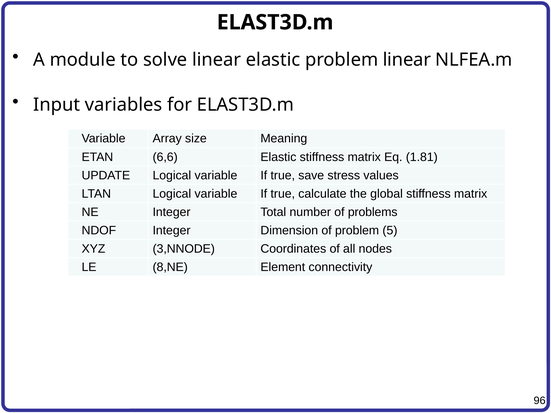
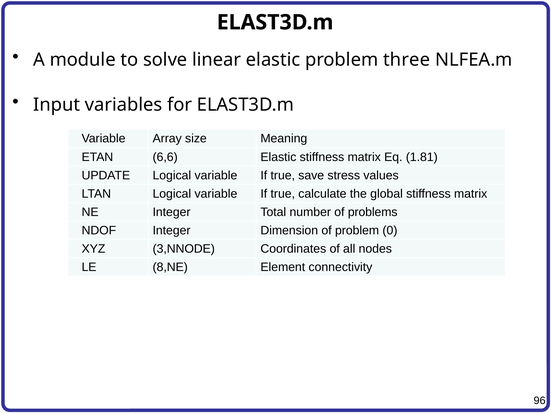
problem linear: linear -> three (407, 60)
5: 5 -> 0 (390, 231)
